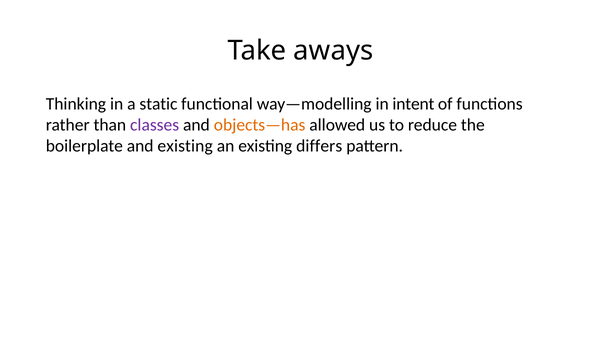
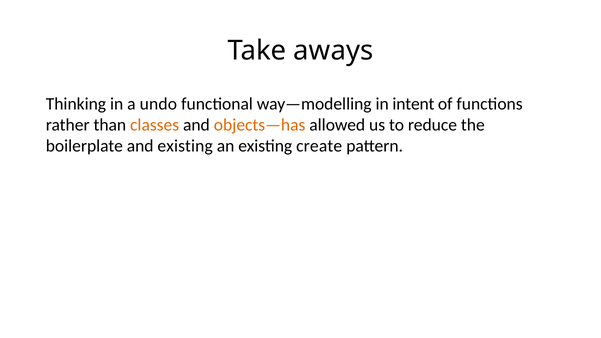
static: static -> undo (158, 104)
classes colour: purple -> orange (155, 125)
differs: differs -> create (319, 146)
